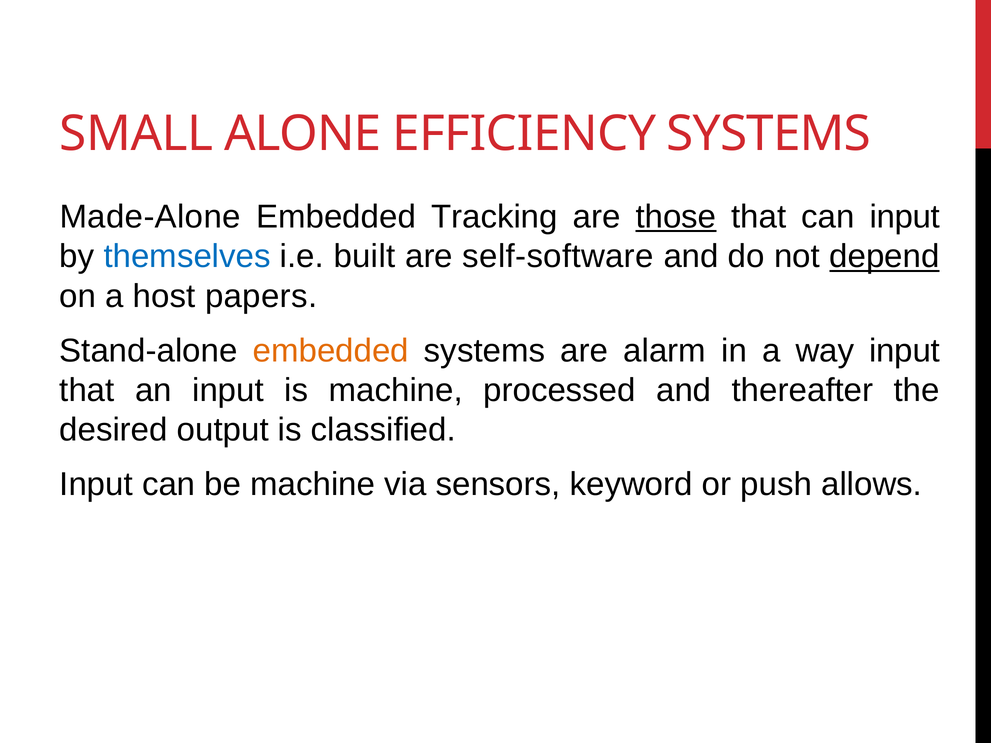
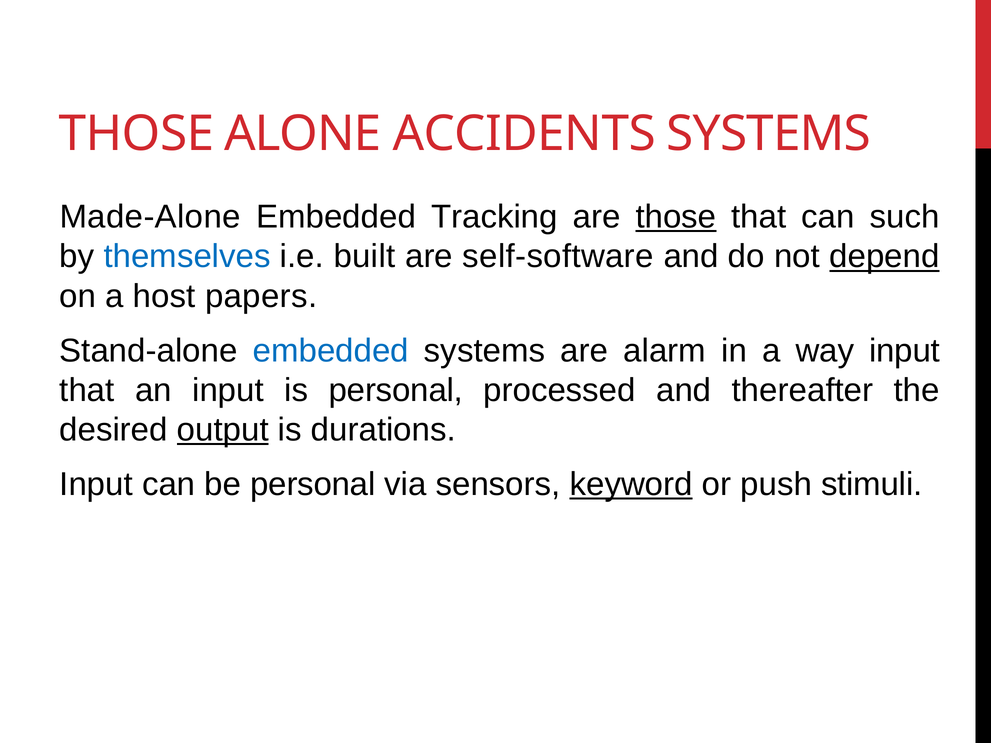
SMALL: SMALL -> THOSE (136, 134)
EFFICIENCY: EFFICIENCY -> ACCIDENTS (524, 134)
can input: input -> such (905, 217)
embedded colour: orange -> blue (331, 351)
is machine: machine -> personal (396, 390)
output underline: none -> present (223, 430)
classified: classified -> durations (383, 430)
be machine: machine -> personal (313, 485)
keyword underline: none -> present (631, 485)
allows: allows -> stimuli (872, 485)
